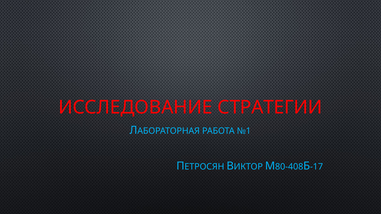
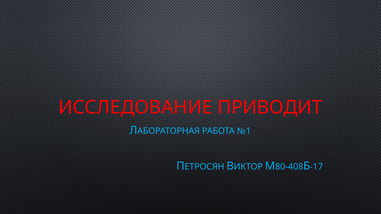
СТРАТЕГИИ: СТРАТЕГИИ -> ПРИВОДИТ (270, 108)
